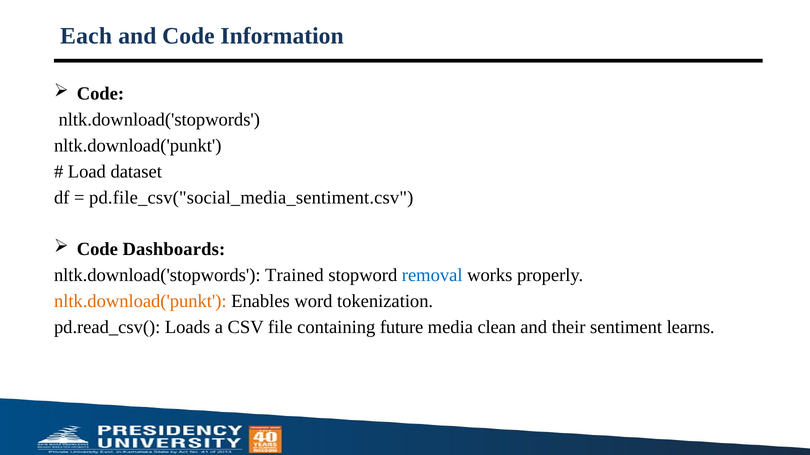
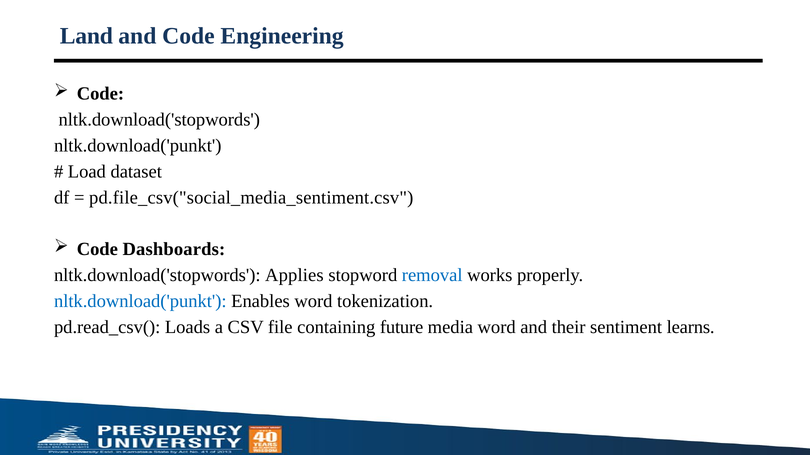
Each: Each -> Land (86, 36)
Information: Information -> Engineering (282, 36)
Trained: Trained -> Applies (294, 276)
nltk.download('punkt colour: orange -> blue (140, 302)
media clean: clean -> word (497, 328)
